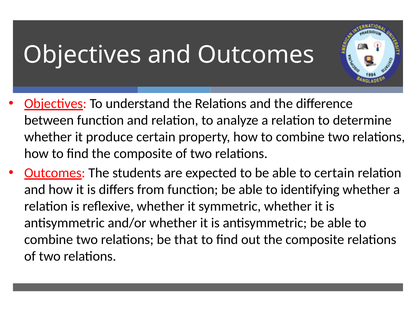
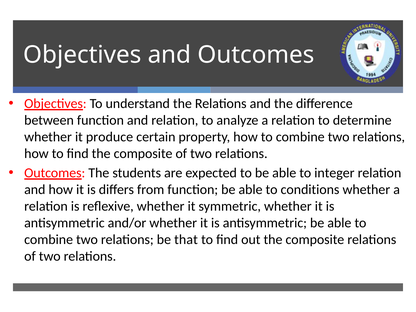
to certain: certain -> integer (334, 173)
identifying: identifying -> conditions (310, 190)
